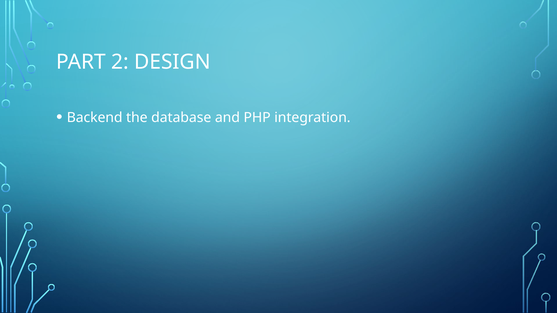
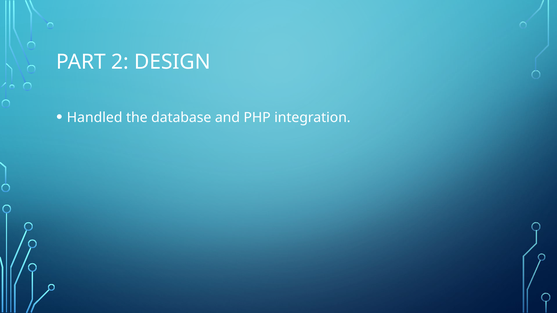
Backend: Backend -> Handled (95, 118)
